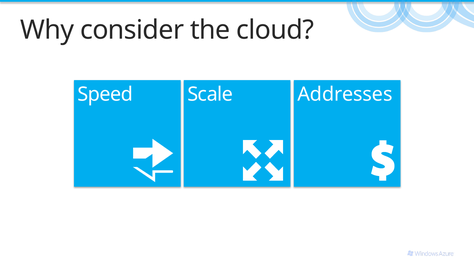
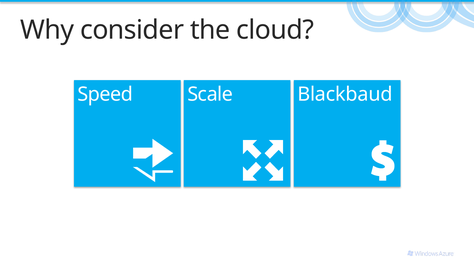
Addresses: Addresses -> Blackbaud (345, 94)
